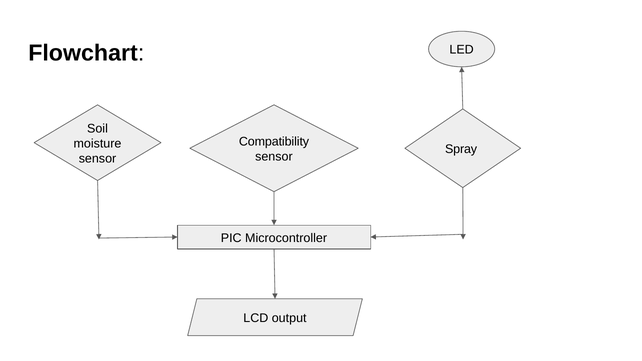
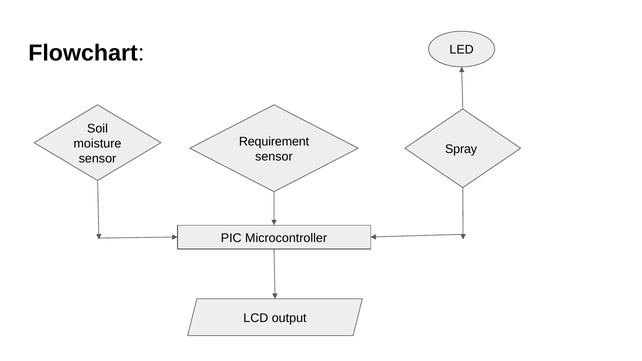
Compatibility: Compatibility -> Requirement (274, 142)
